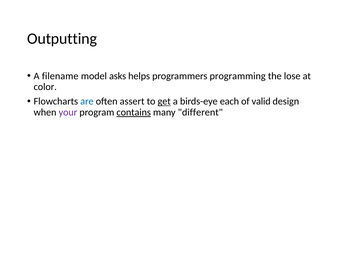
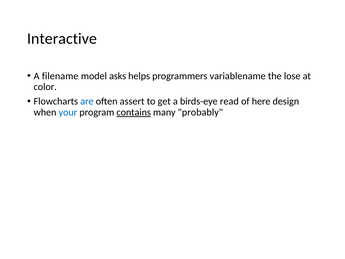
Outputting: Outputting -> Interactive (62, 39)
programming: programming -> variablename (238, 76)
get underline: present -> none (164, 101)
each: each -> read (229, 101)
valid: valid -> here (261, 101)
your colour: purple -> blue (68, 112)
different: different -> probably (200, 112)
